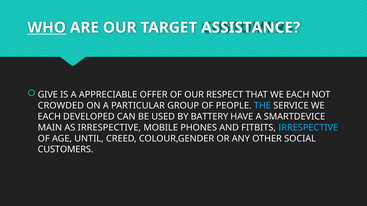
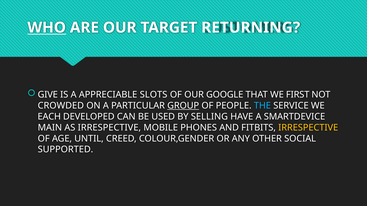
ASSISTANCE: ASSISTANCE -> RETURNING (251, 28)
OFFER: OFFER -> SLOTS (154, 95)
RESPECT: RESPECT -> GOOGLE (225, 95)
THAT WE EACH: EACH -> FIRST (298, 95)
GROUP underline: none -> present (183, 106)
BATTERY: BATTERY -> SELLING (209, 117)
IRRESPECTIVE colour: light blue -> yellow (308, 128)
CUSTOMERS: CUSTOMERS -> SUPPORTED (65, 150)
